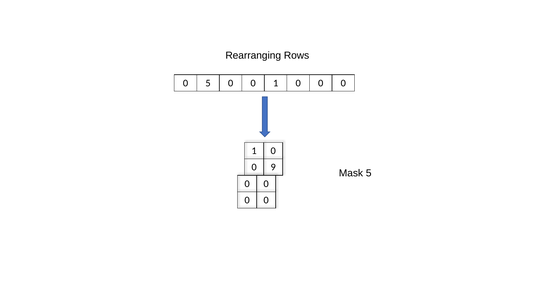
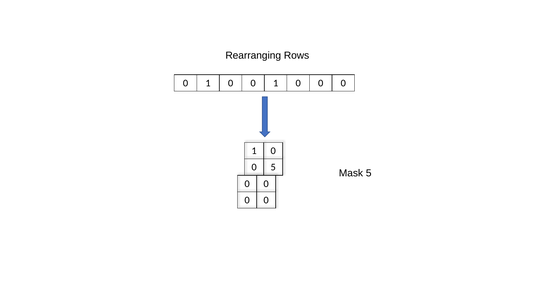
5: 5 -> 1 (208, 83)
0 9: 9 -> 5 (273, 167)
